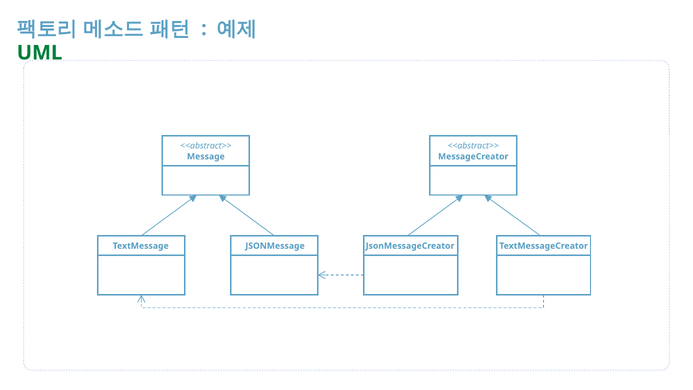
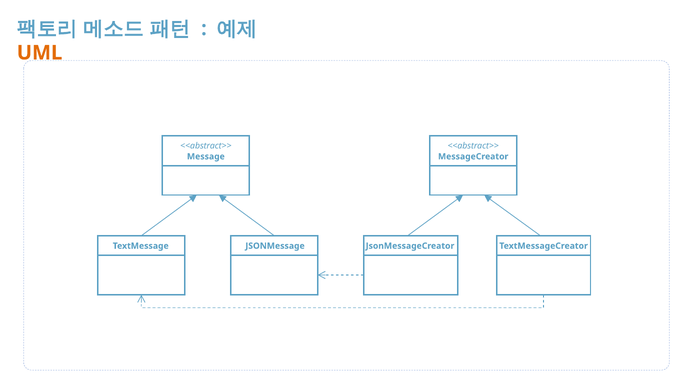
UML colour: green -> orange (40, 53)
